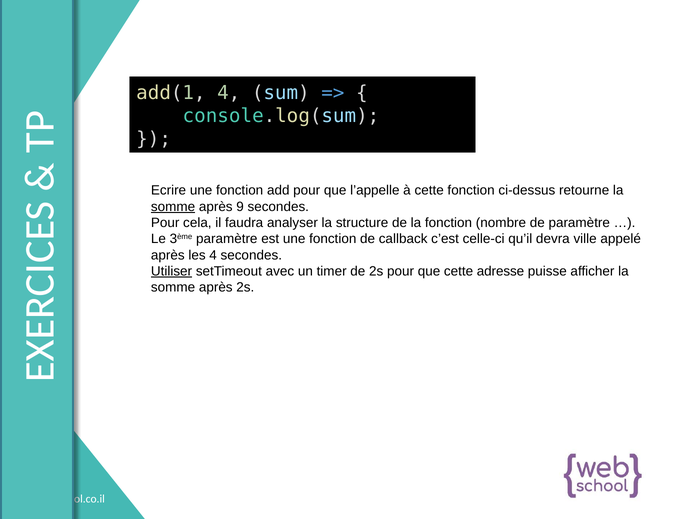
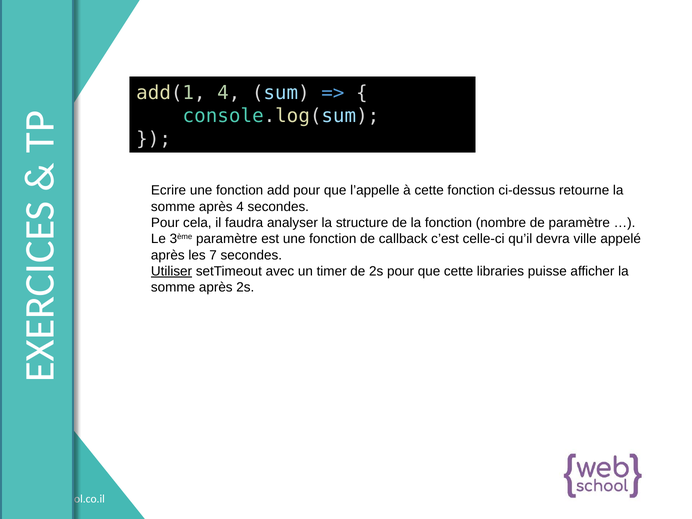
somme underline: present -> none (173, 207)
après 9: 9 -> 4 (240, 207)
les 4: 4 -> 7 (213, 255)
adresse: adresse -> libraries (500, 271)
